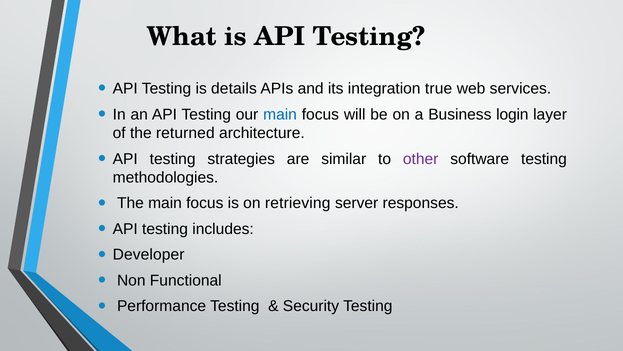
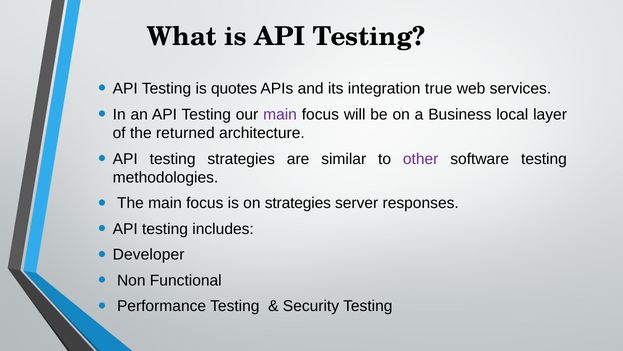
details: details -> quotes (234, 89)
main colour: blue -> purple (280, 114)
login: login -> local (512, 114)
on retrieving: retrieving -> strategies (298, 203)
